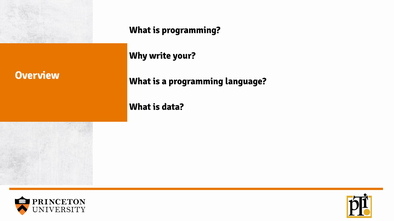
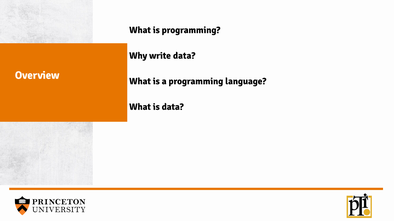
write your: your -> data (184, 56)
